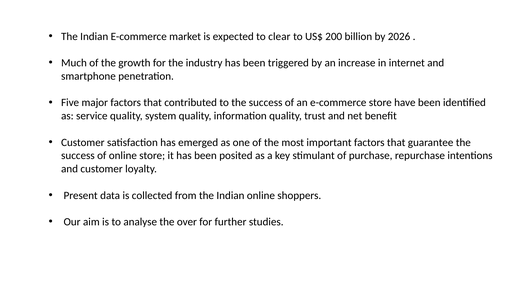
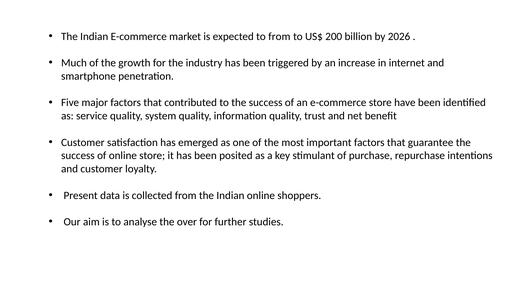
to clear: clear -> from (279, 36)
